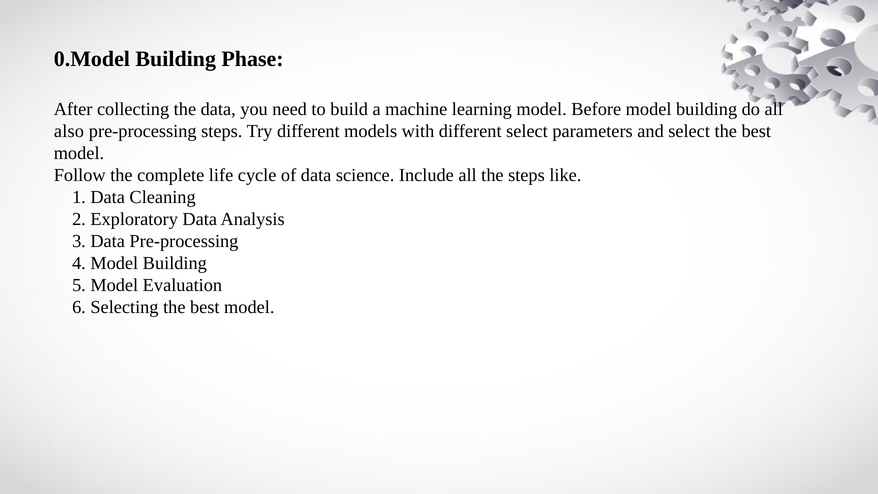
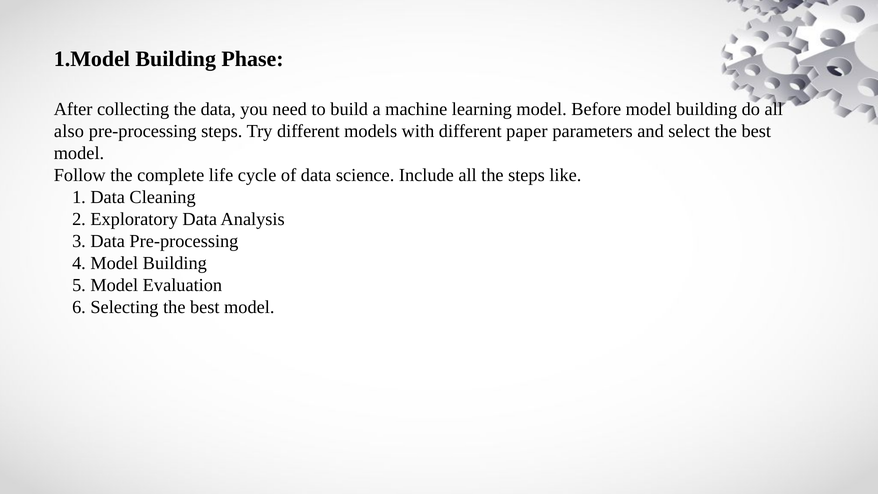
0.Model: 0.Model -> 1.Model (92, 59)
different select: select -> paper (527, 131)
